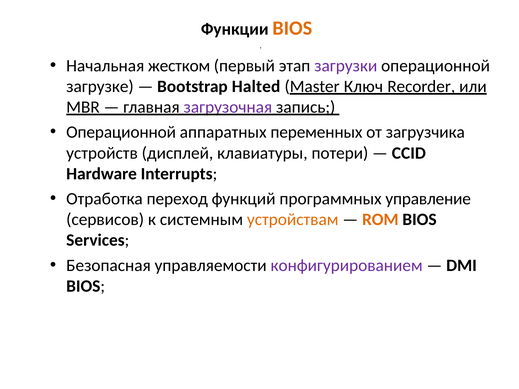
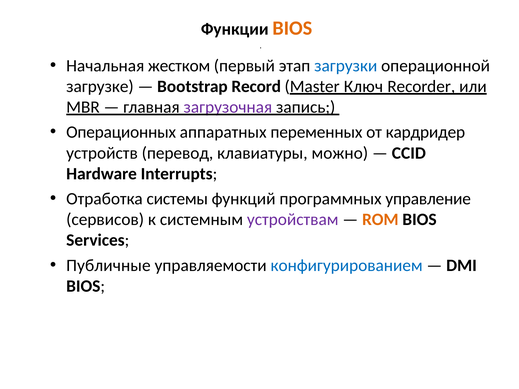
загрузки colour: purple -> blue (346, 66)
Halted: Halted -> Record (256, 86)
Операционной: Операционной -> Операционных (121, 132)
загрузчика: загрузчика -> кардридер (425, 132)
дисплей: дисплей -> перевод (178, 153)
потери: потери -> можно (340, 153)
переход: переход -> системы (177, 199)
устройствам colour: orange -> purple (293, 220)
Безопасная: Безопасная -> Публичные (108, 266)
конфигурированием colour: purple -> blue (347, 266)
